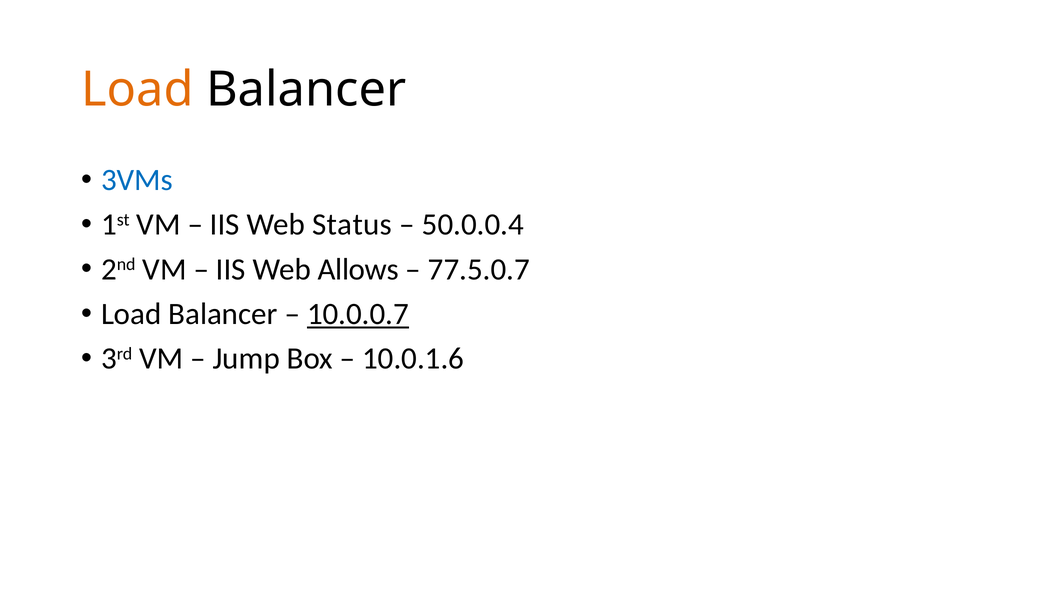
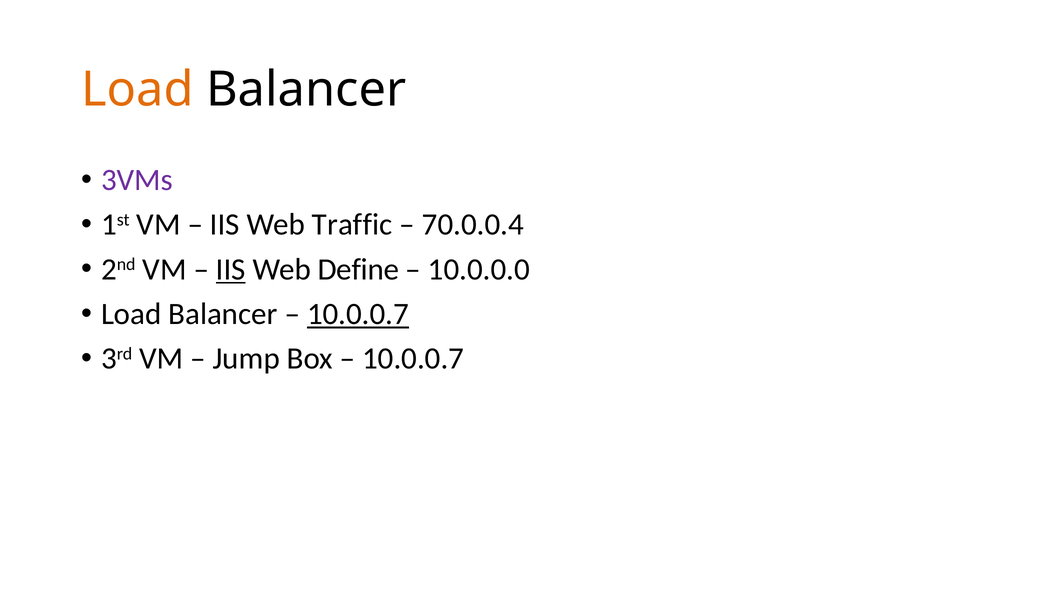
3VMs colour: blue -> purple (137, 180)
Status: Status -> Traffic (352, 225)
50.0.0.4: 50.0.0.4 -> 70.0.0.4 (473, 225)
IIS underline: none -> present (231, 269)
Allows: Allows -> Define (358, 269)
77.5.0.7: 77.5.0.7 -> 10.0.0.0 (479, 269)
10.0.1.6: 10.0.1.6 -> 10.0.0.7 (413, 358)
